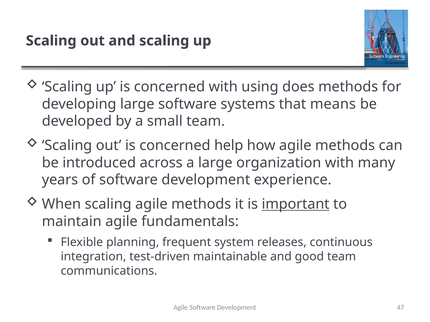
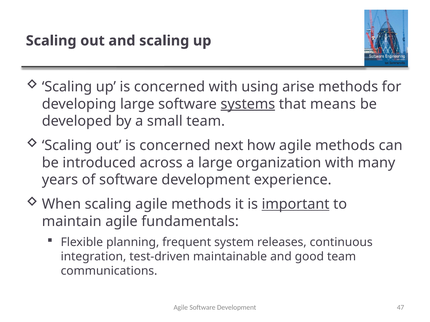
does: does -> arise (298, 87)
systems underline: none -> present (248, 104)
help: help -> next (229, 146)
